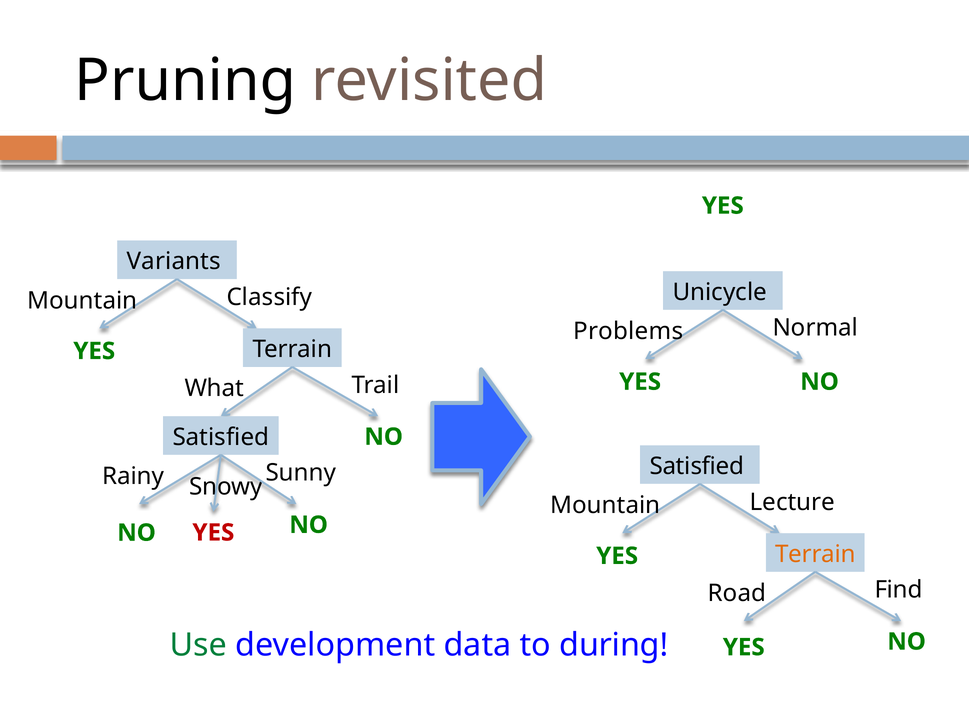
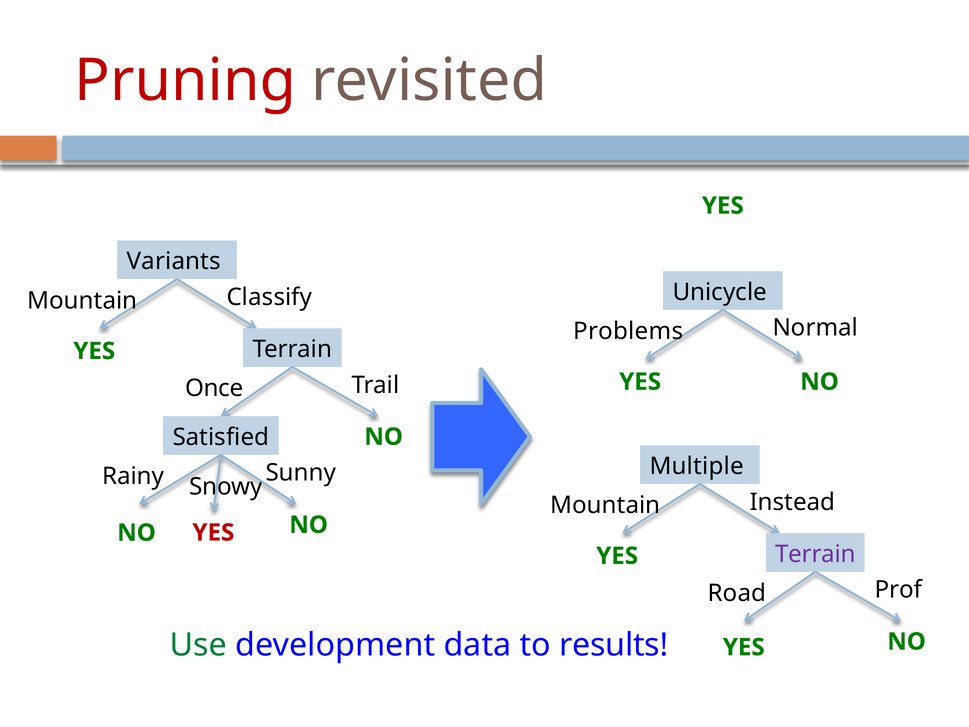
Pruning colour: black -> red (185, 81)
What: What -> Once (214, 388)
Satisfied: Satisfied -> Multiple (697, 466)
Lecture: Lecture -> Instead (792, 502)
Terrain colour: orange -> purple (815, 554)
Find: Find -> Prof (898, 590)
during: during -> results (614, 645)
